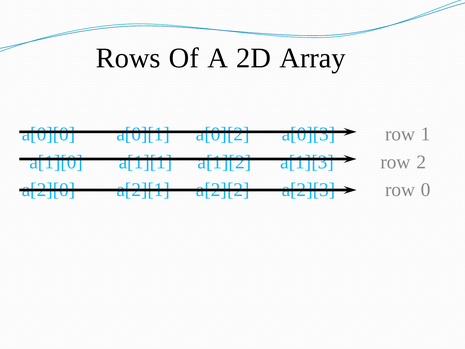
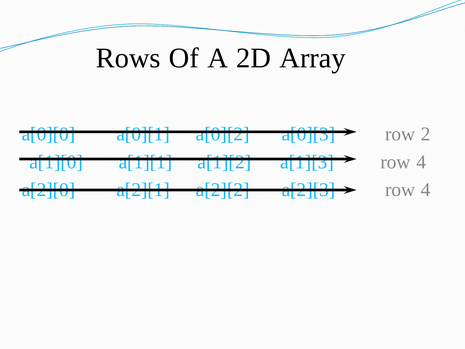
1: 1 -> 2 (426, 134)
2: 2 -> 4 (421, 162)
0: 0 -> 4 (426, 190)
